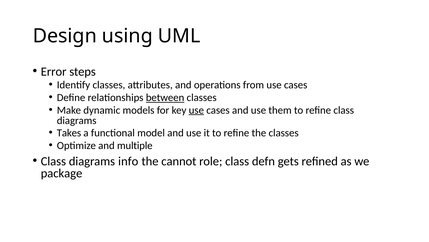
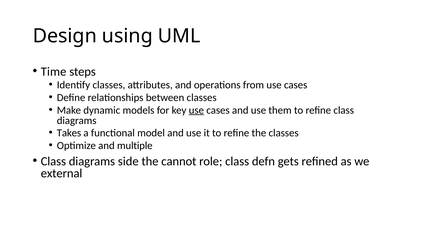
Error: Error -> Time (54, 71)
between underline: present -> none (165, 97)
info: info -> side (128, 161)
package: package -> external (62, 173)
